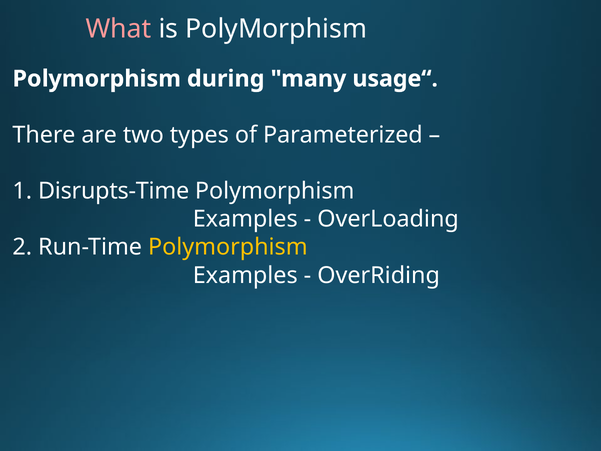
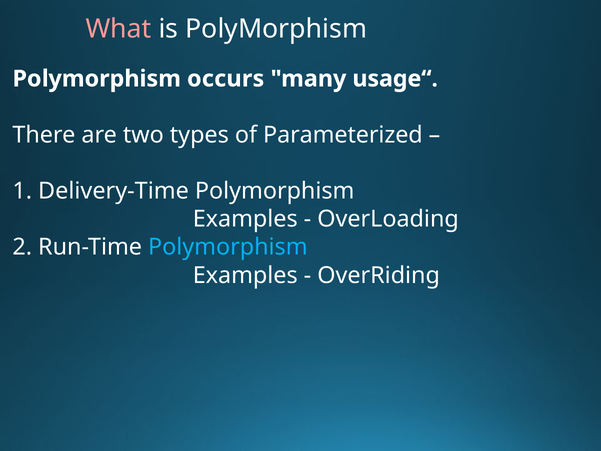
during: during -> occurs (226, 79)
Disrupts-Time: Disrupts-Time -> Delivery-Time (113, 191)
Polymorphism colour: yellow -> light blue (228, 247)
